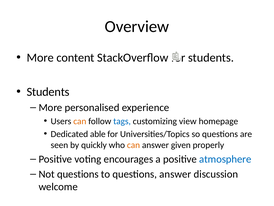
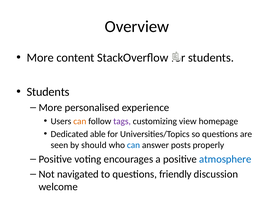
tags colour: blue -> purple (122, 121)
quickly: quickly -> should (94, 145)
can colour: orange -> blue (133, 145)
given: given -> posts (181, 145)
Not questions: questions -> navigated (78, 174)
questions answer: answer -> friendly (175, 174)
